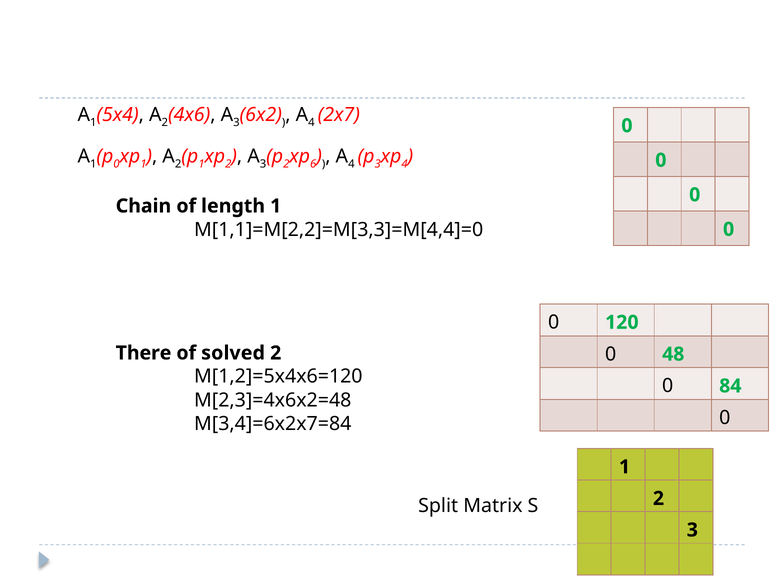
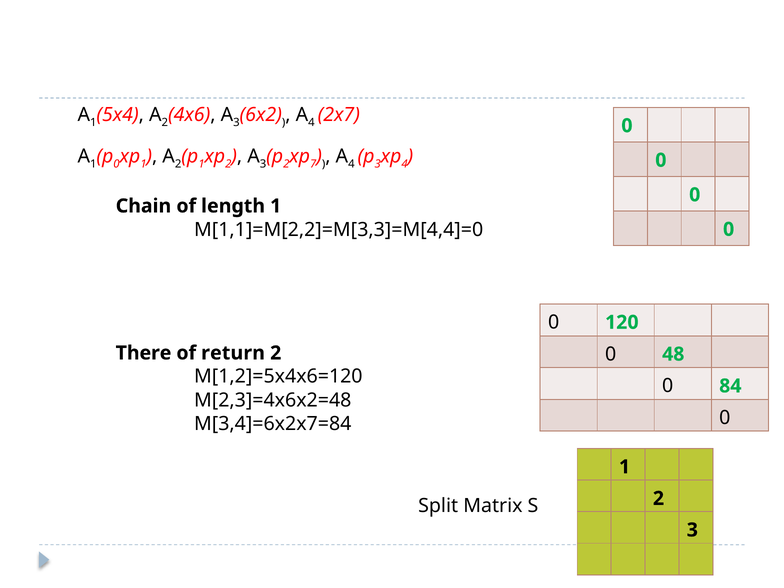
6: 6 -> 7 (313, 164)
solved: solved -> return (233, 353)
